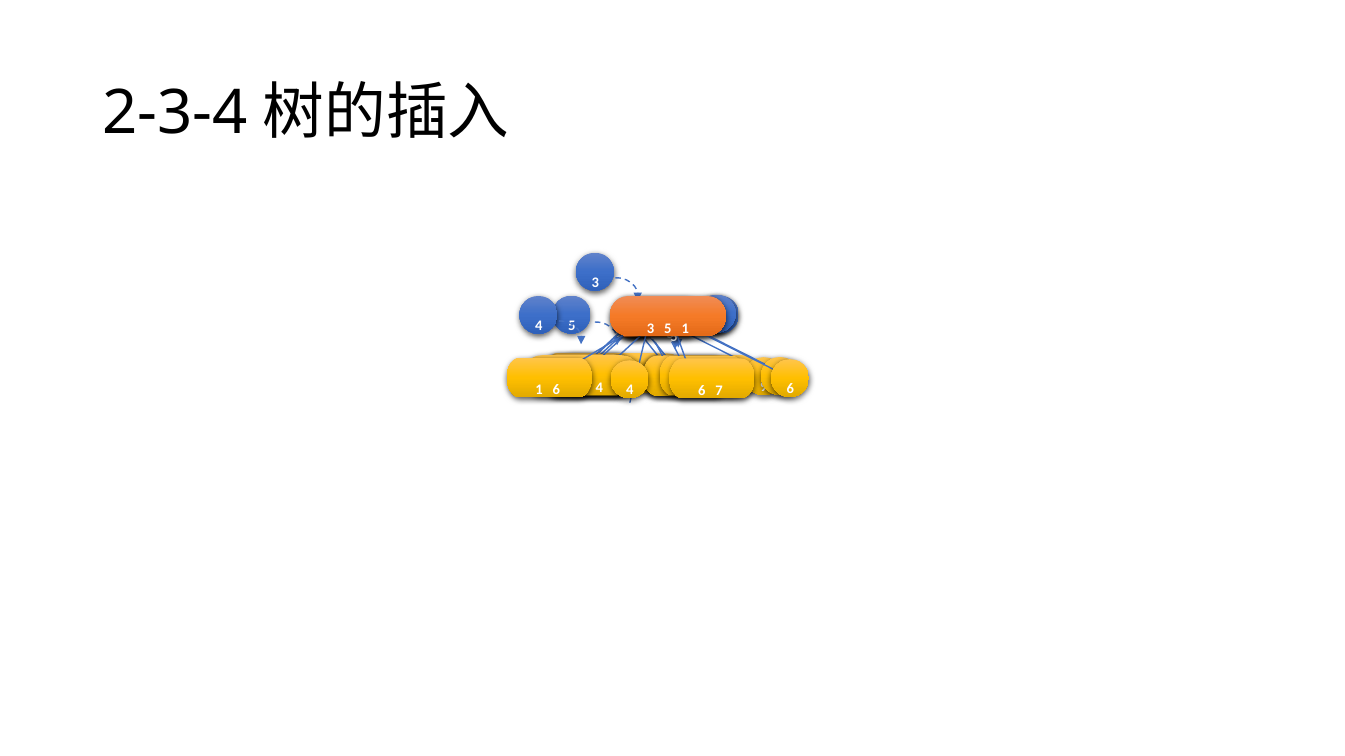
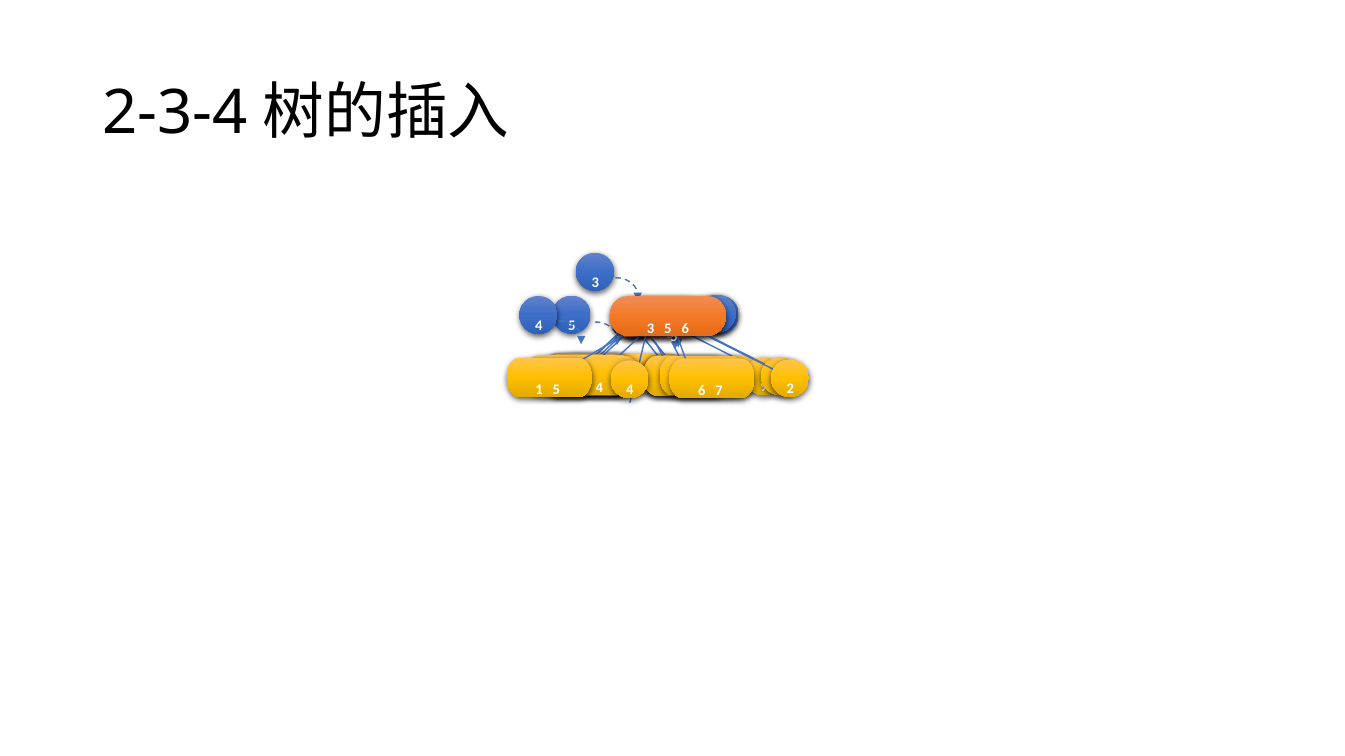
1: 1 -> 6 (685, 329)
1 6: 6 -> 5 (556, 390)
6: 6 -> 2 (790, 389)
